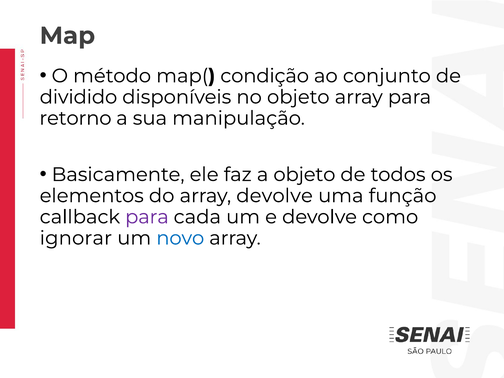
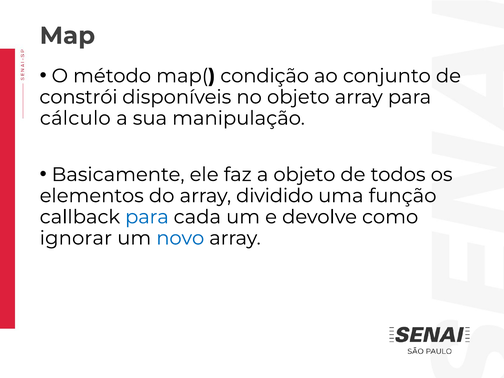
dividido: dividido -> constrói (78, 97)
retorno: retorno -> cálculo (75, 118)
array devolve: devolve -> dividido (275, 196)
para colour: purple -> blue (147, 217)
